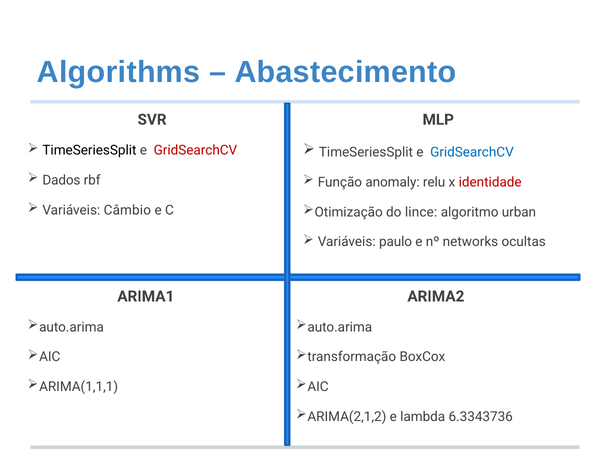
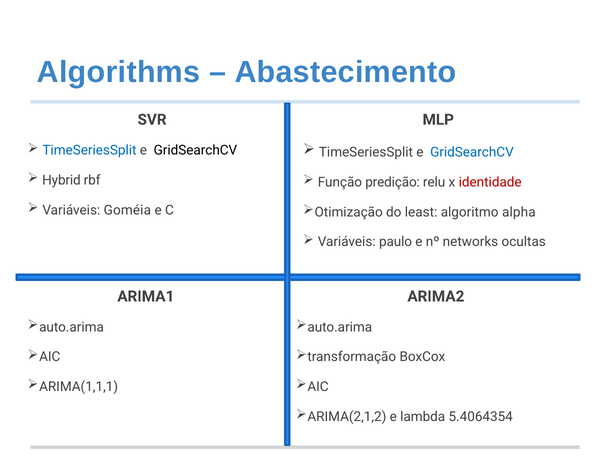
TimeSeriesSplit colour: black -> blue (89, 150)
GridSearchCV colour: red -> black (195, 150)
Dados: Dados -> Hybrid (61, 180)
anomaly: anomaly -> predição (393, 182)
Câmbio: Câmbio -> Goméia (127, 210)
lince: lince -> least (421, 212)
urban: urban -> alpha (519, 212)
6.3343736: 6.3343736 -> 5.4064354 (481, 416)
